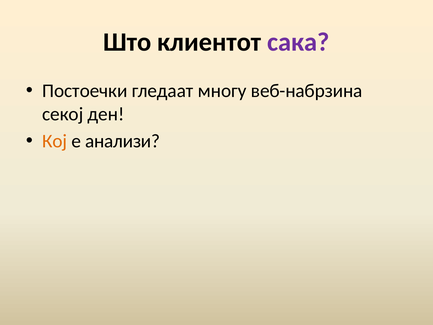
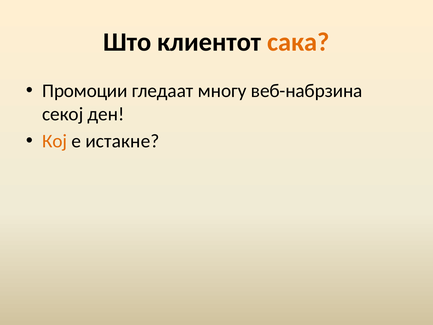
сака colour: purple -> orange (298, 42)
Постоечки: Постоечки -> Промоции (85, 91)
анализи: анализи -> истакне (122, 141)
